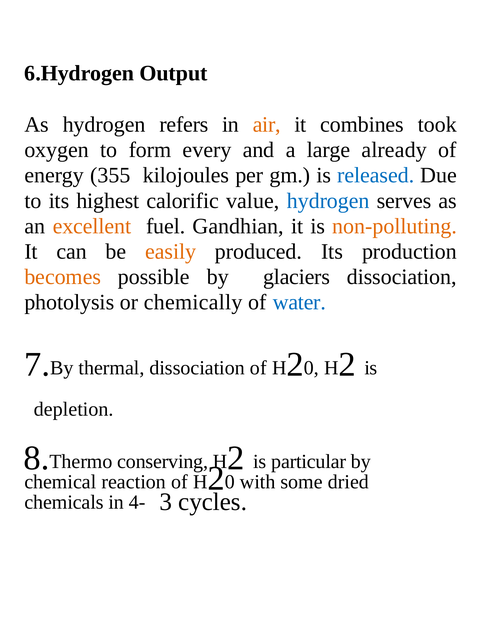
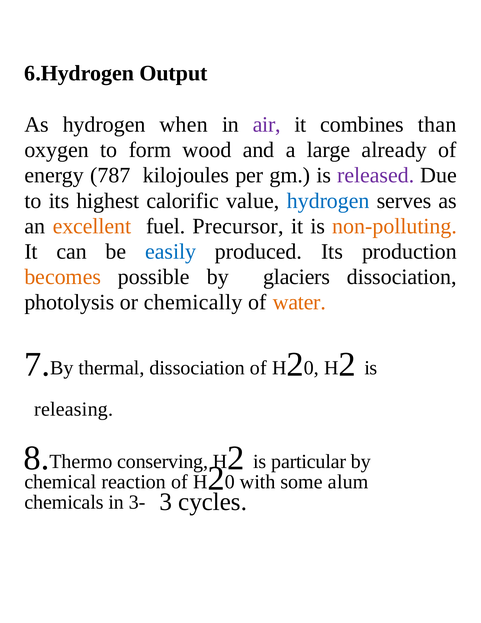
refers: refers -> when (184, 124)
air colour: orange -> purple (267, 124)
took: took -> than (437, 124)
every: every -> wood (207, 150)
355: 355 -> 787 (110, 175)
released colour: blue -> purple (376, 175)
Gandhian: Gandhian -> Precursor (238, 226)
easily colour: orange -> blue (171, 251)
water colour: blue -> orange (299, 302)
depletion: depletion -> releasing (74, 409)
dried: dried -> alum (348, 481)
4-: 4- -> 3- (137, 502)
